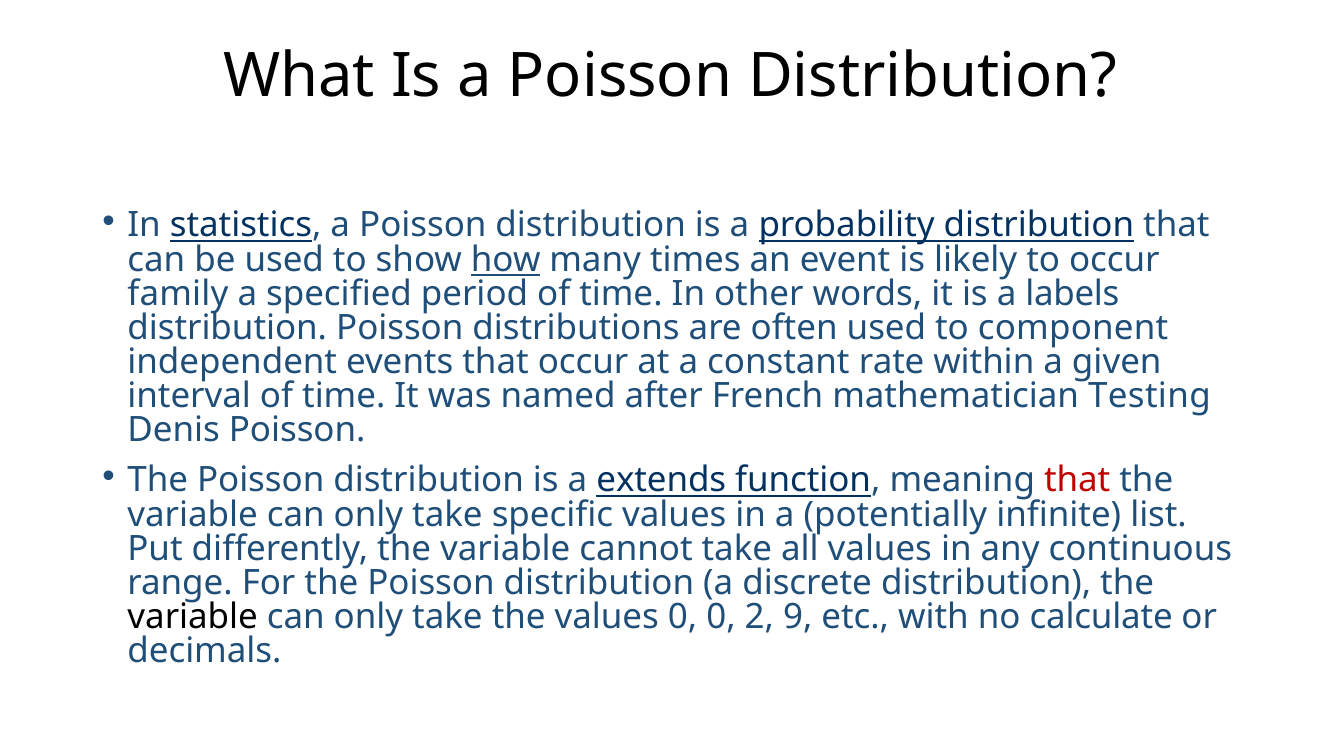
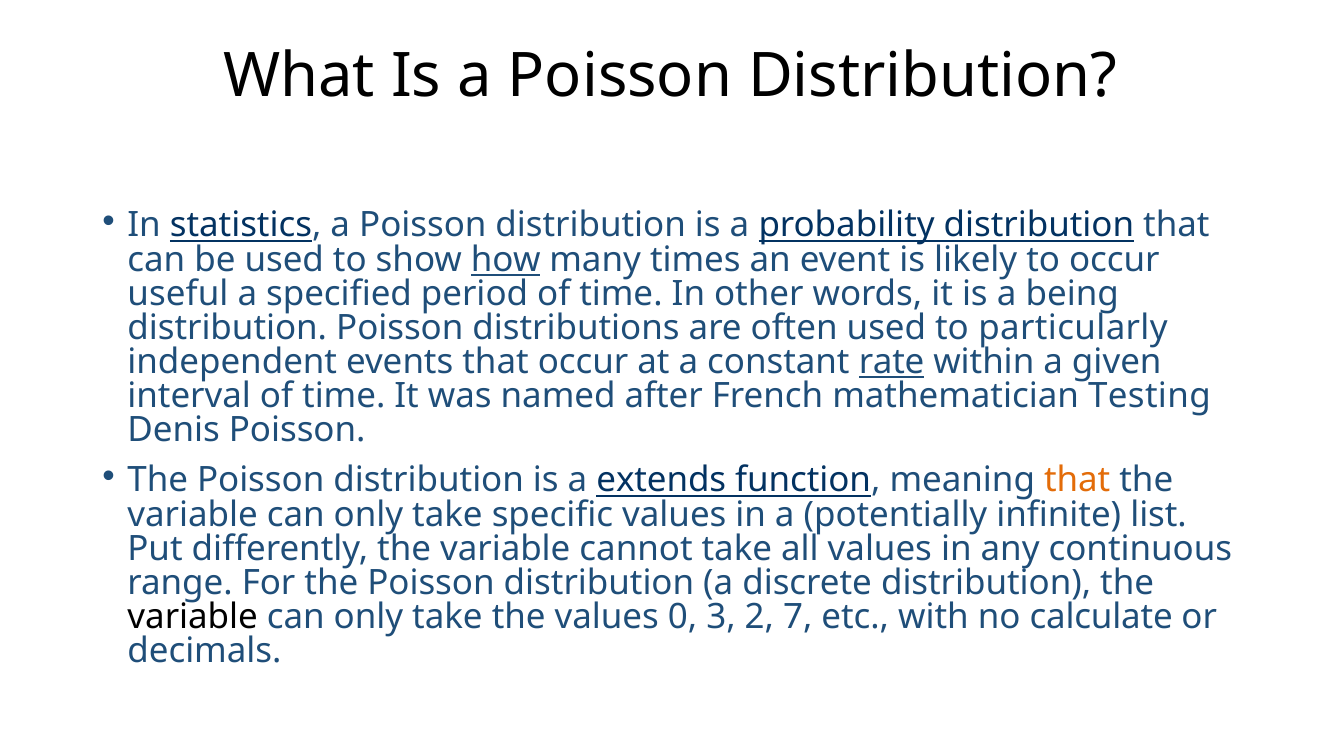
family: family -> useful (178, 294)
labels: labels -> being (1072, 294)
component: component -> particularly (1073, 328)
rate underline: none -> present (892, 362)
that colour: red -> orange (1077, 480)
0 0: 0 -> 3 (721, 617)
9: 9 -> 7 (798, 617)
